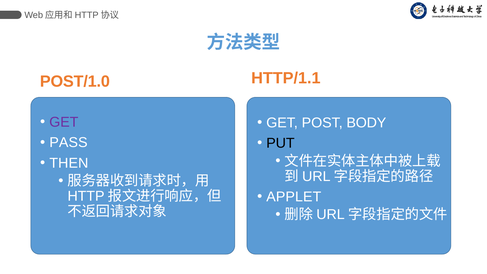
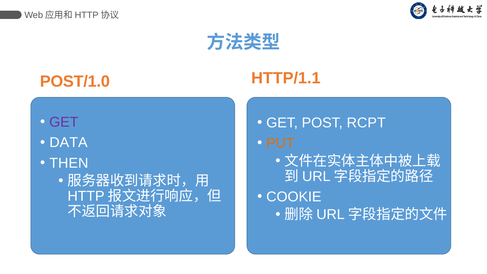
BODY: BODY -> RCPT (366, 123)
PASS: PASS -> DATA (68, 143)
PUT colour: black -> orange (280, 143)
APPLET: APPLET -> COOKIE (294, 197)
